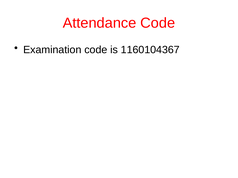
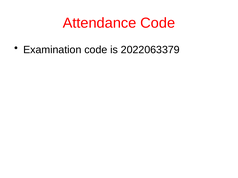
1160104367: 1160104367 -> 2022063379 (150, 50)
